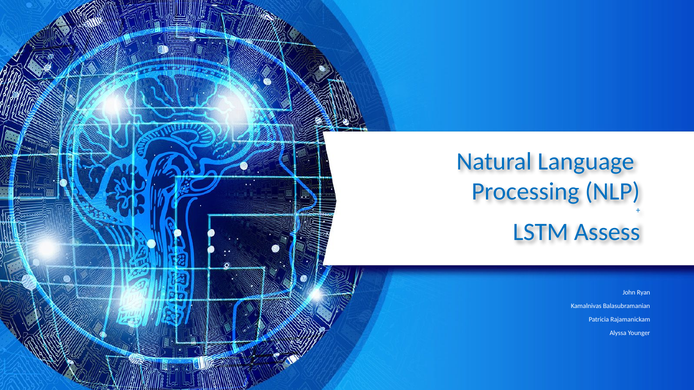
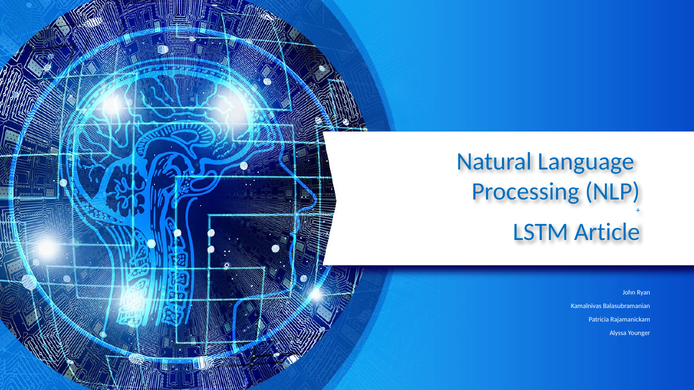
Assess: Assess -> Article (607, 232)
